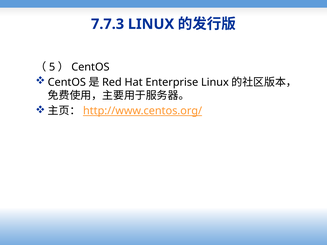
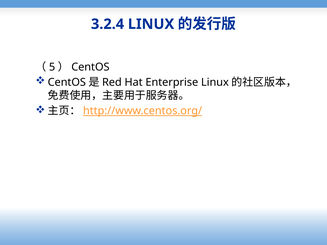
7.7.3: 7.7.3 -> 3.2.4 (108, 24)
